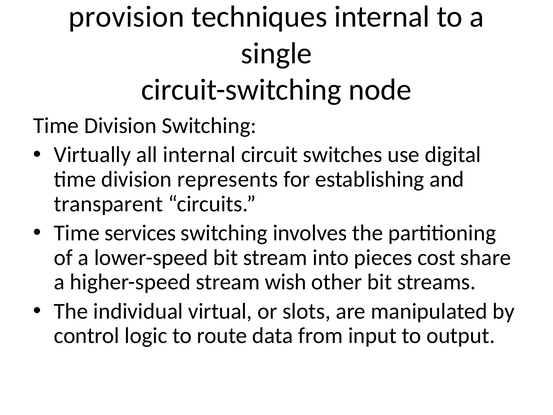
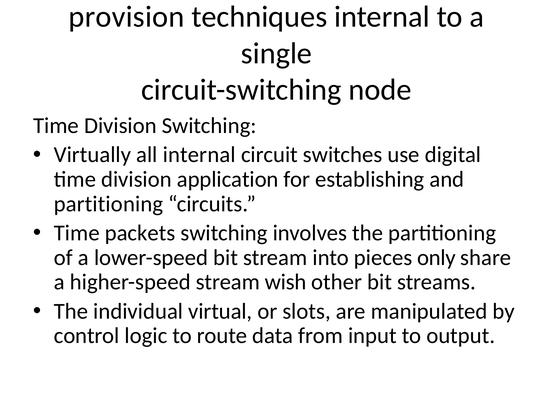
represents: represents -> application (228, 179)
transparent: transparent -> partitioning (108, 204)
services: services -> packets (140, 233)
cost: cost -> only (436, 257)
